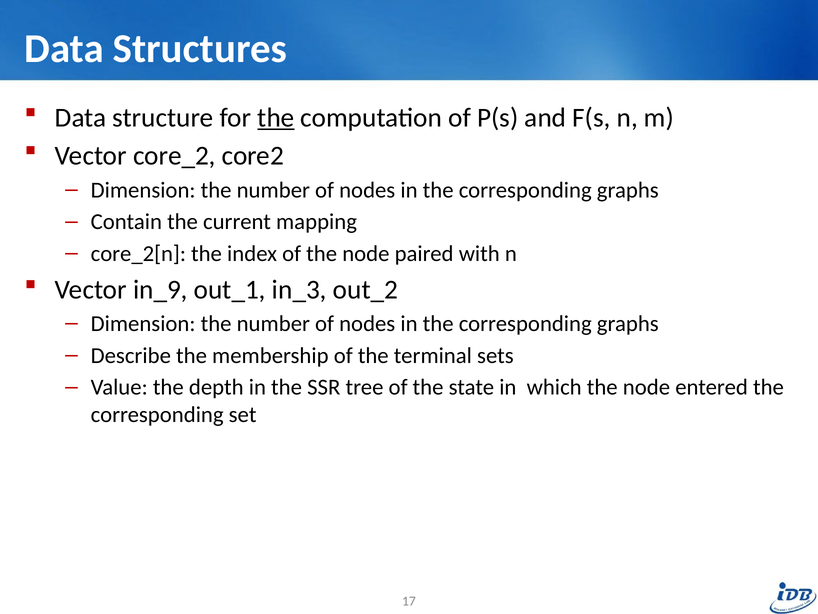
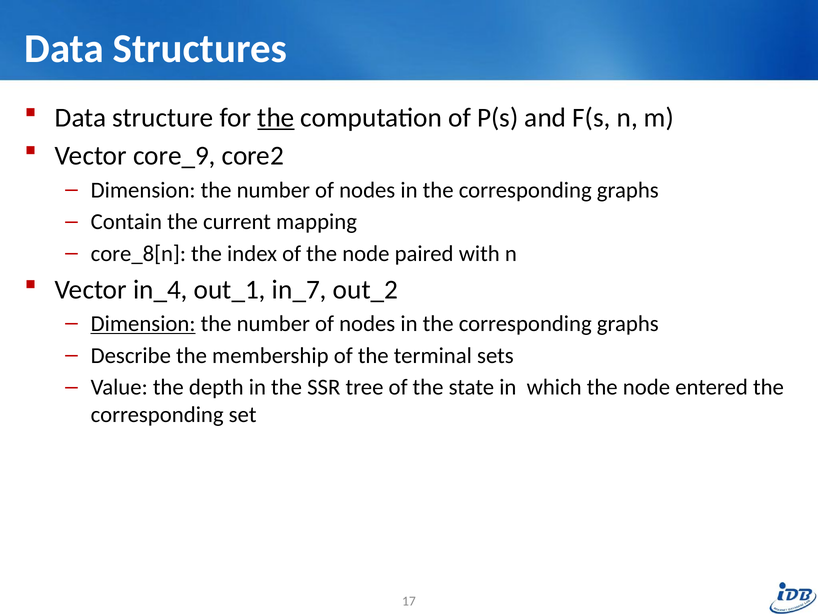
core_2: core_2 -> core_9 (174, 156)
core_2[n: core_2[n -> core_8[n (138, 254)
in_9: in_9 -> in_4 (160, 289)
in_3: in_3 -> in_7 (299, 289)
Dimension underline: none -> present (143, 323)
